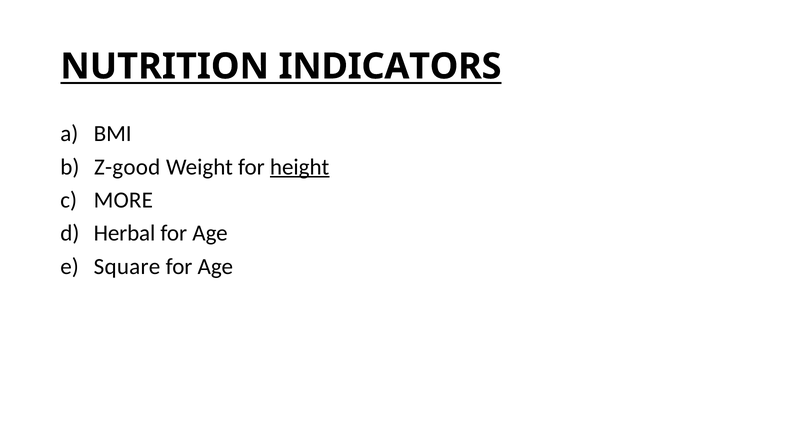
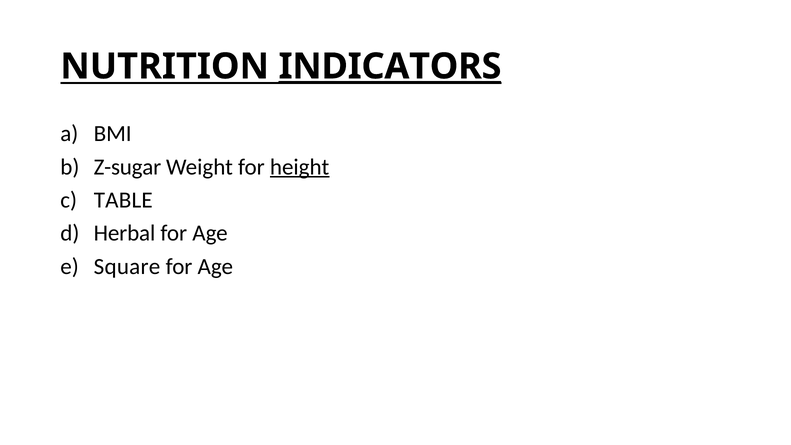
INDICATORS underline: none -> present (390, 66)
Z-good: Z-good -> Z-sugar (127, 167)
MORE: MORE -> TABLE (123, 200)
